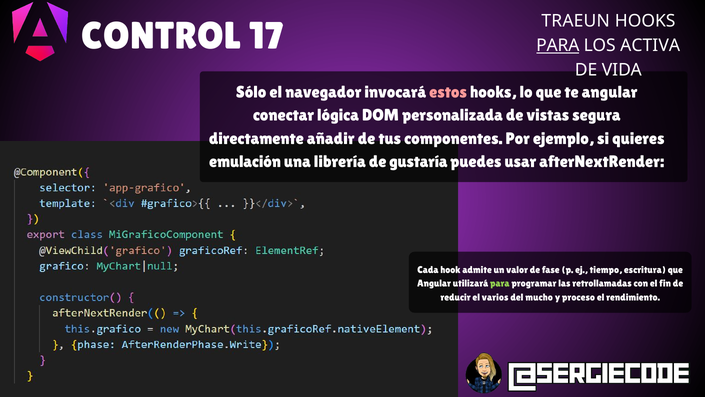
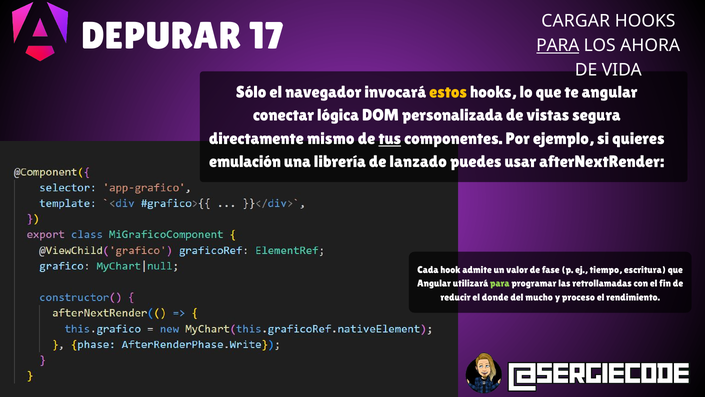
TRAEUN: TRAEUN -> CARGAR (576, 21)
CONTROL: CONTROL -> DEPURAR (161, 36)
ACTIVA: ACTIVA -> AHORA (650, 45)
estos colour: pink -> yellow (448, 92)
añadir: añadir -> mismo (331, 138)
tus underline: none -> present (390, 138)
gustaría: gustaría -> lanzado (418, 162)
varios: varios -> donde (495, 297)
